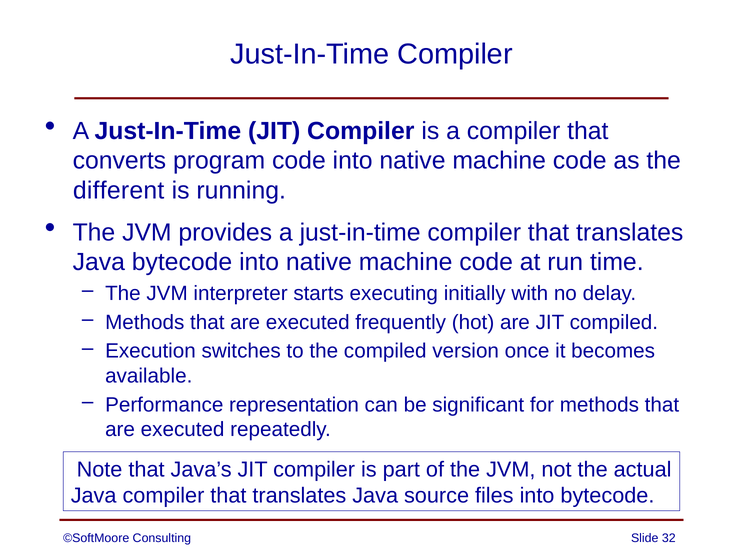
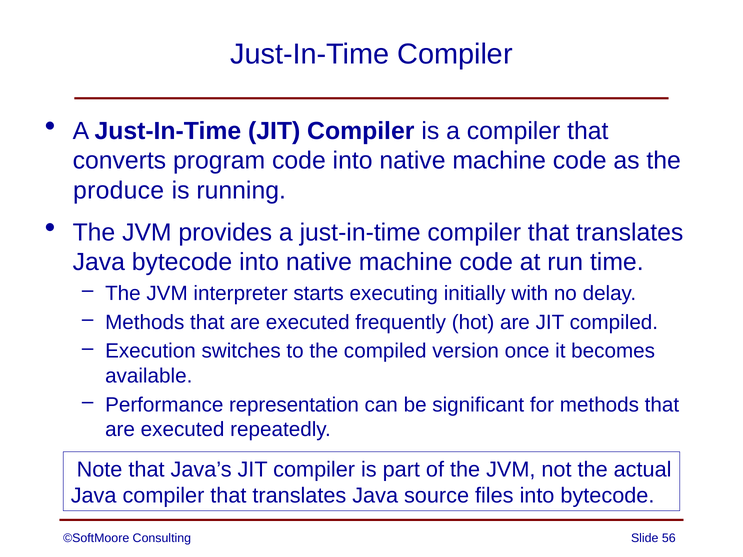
different: different -> produce (119, 191)
32: 32 -> 56 (669, 538)
